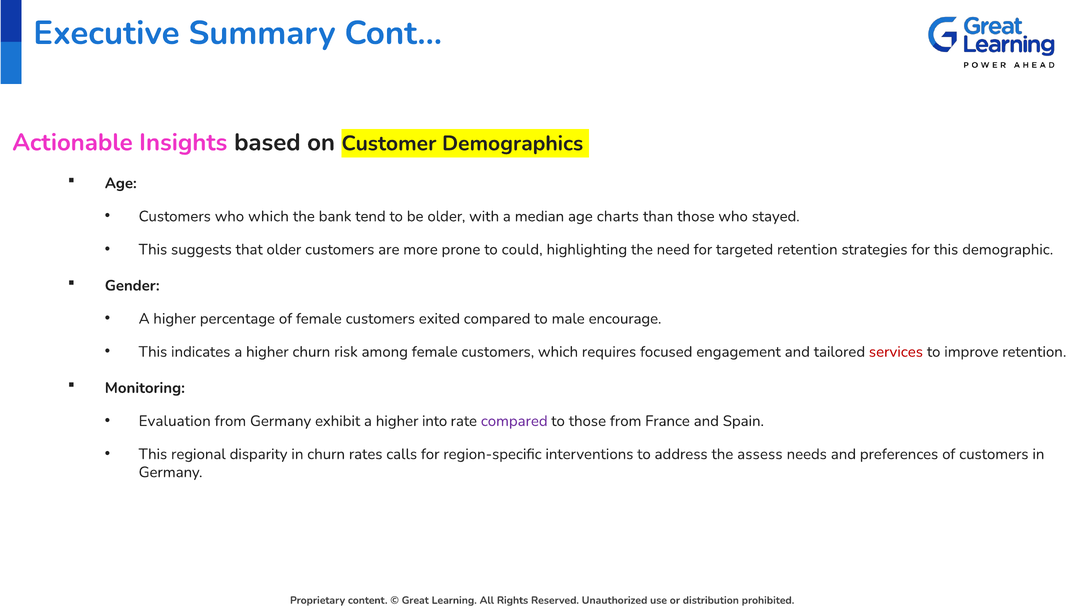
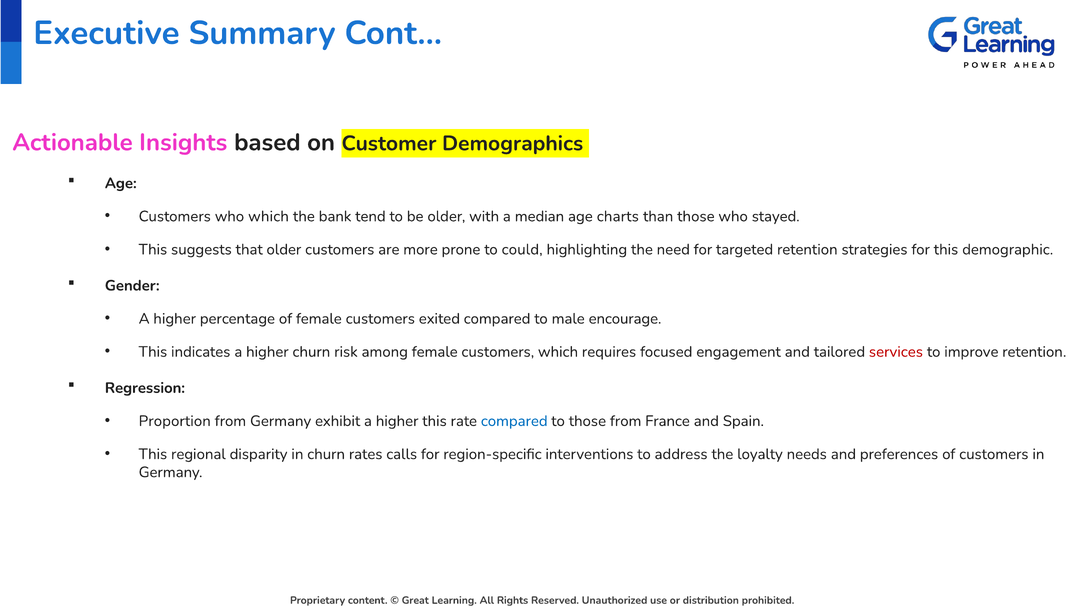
Monitoring: Monitoring -> Regression (145, 388)
Evaluation: Evaluation -> Proportion (175, 421)
higher into: into -> this (435, 421)
compared colour: purple -> blue (514, 421)
assess: assess -> loyalty (760, 454)
